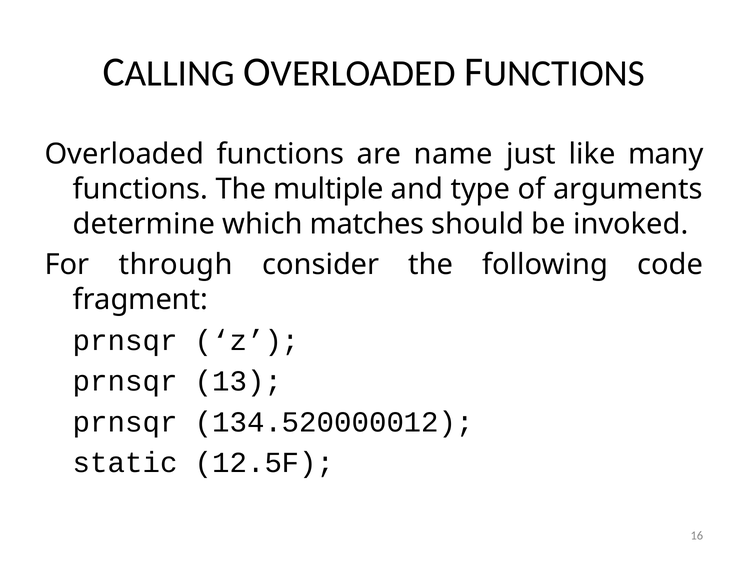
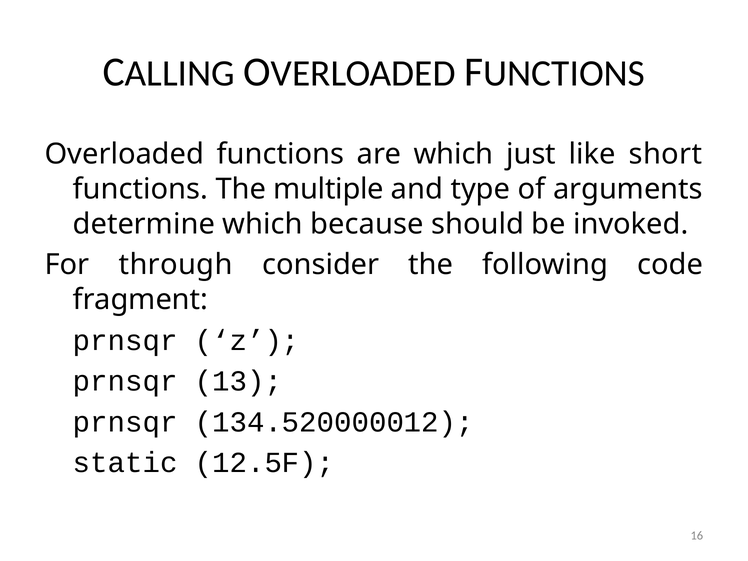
are name: name -> which (454, 154)
many: many -> short (665, 154)
matches: matches -> because (367, 224)
